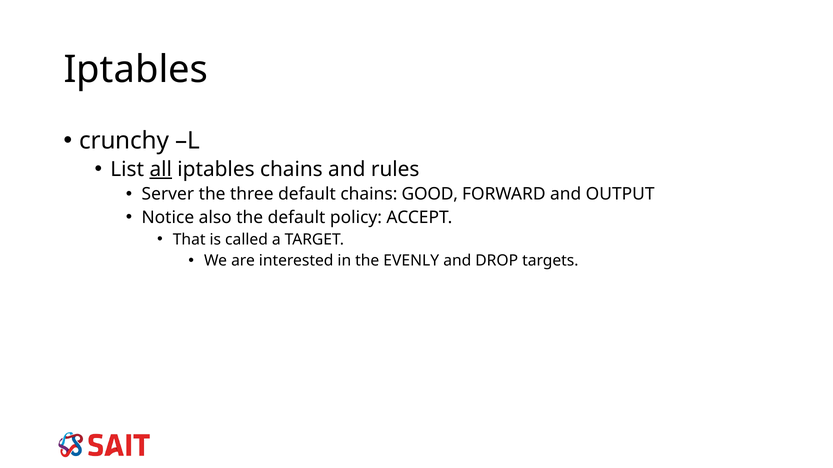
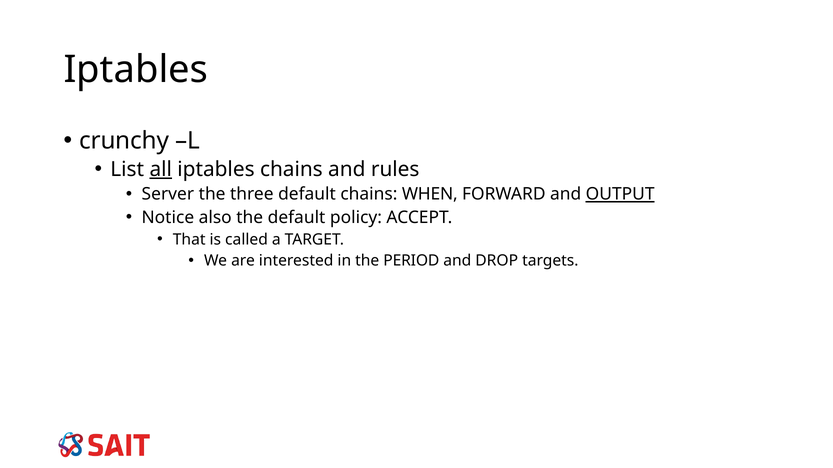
GOOD: GOOD -> WHEN (430, 195)
OUTPUT underline: none -> present (620, 195)
EVENLY: EVENLY -> PERIOD (411, 261)
